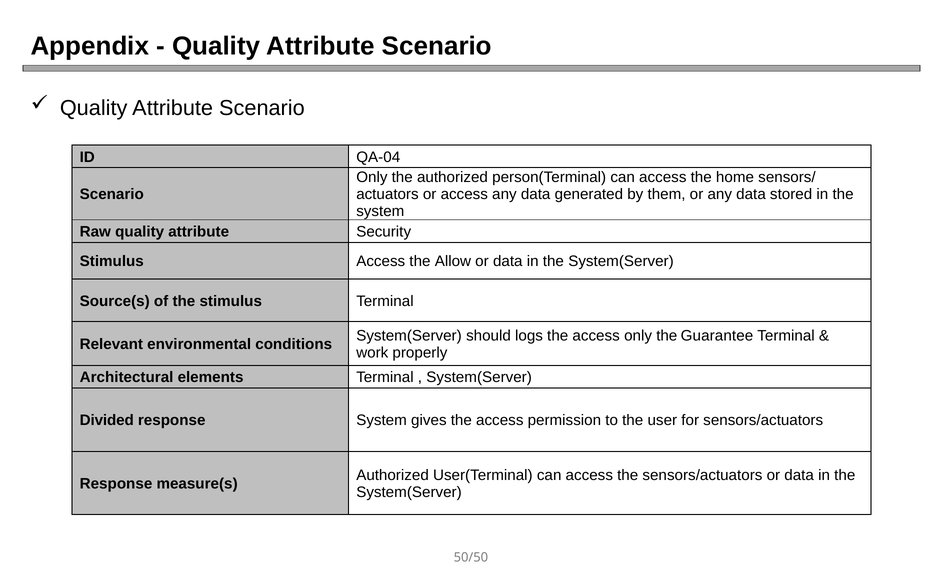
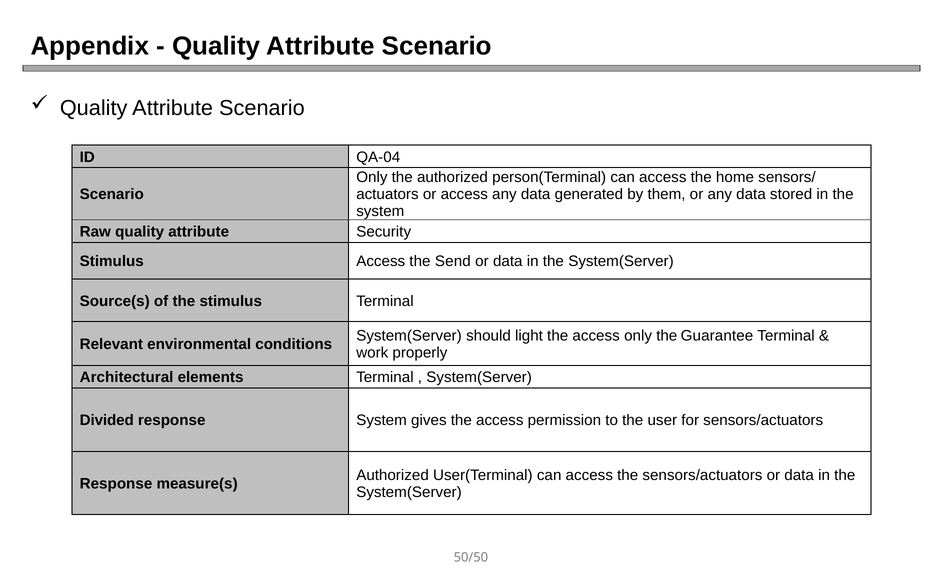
Allow: Allow -> Send (453, 262)
logs: logs -> light (529, 336)
